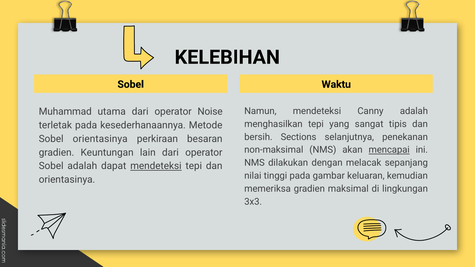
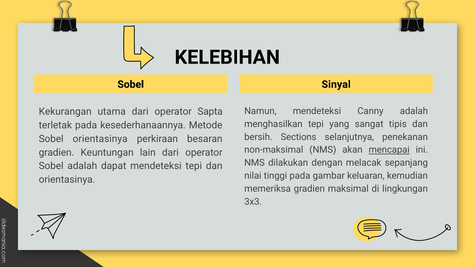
Waktu: Waktu -> Sinyal (336, 84)
Muhammad: Muhammad -> Kekurangan (65, 112)
Noise: Noise -> Sapta (210, 112)
mendeteksi underline: present -> none (156, 166)
